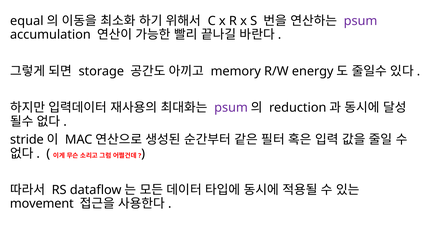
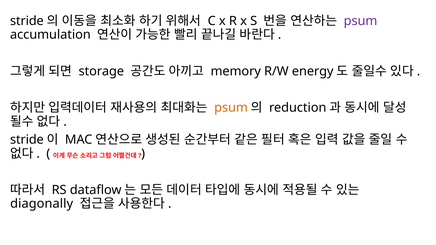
equal: equal -> stride (27, 21)
psum colour: purple -> orange (231, 108)
movement: movement -> diagonally (42, 204)
